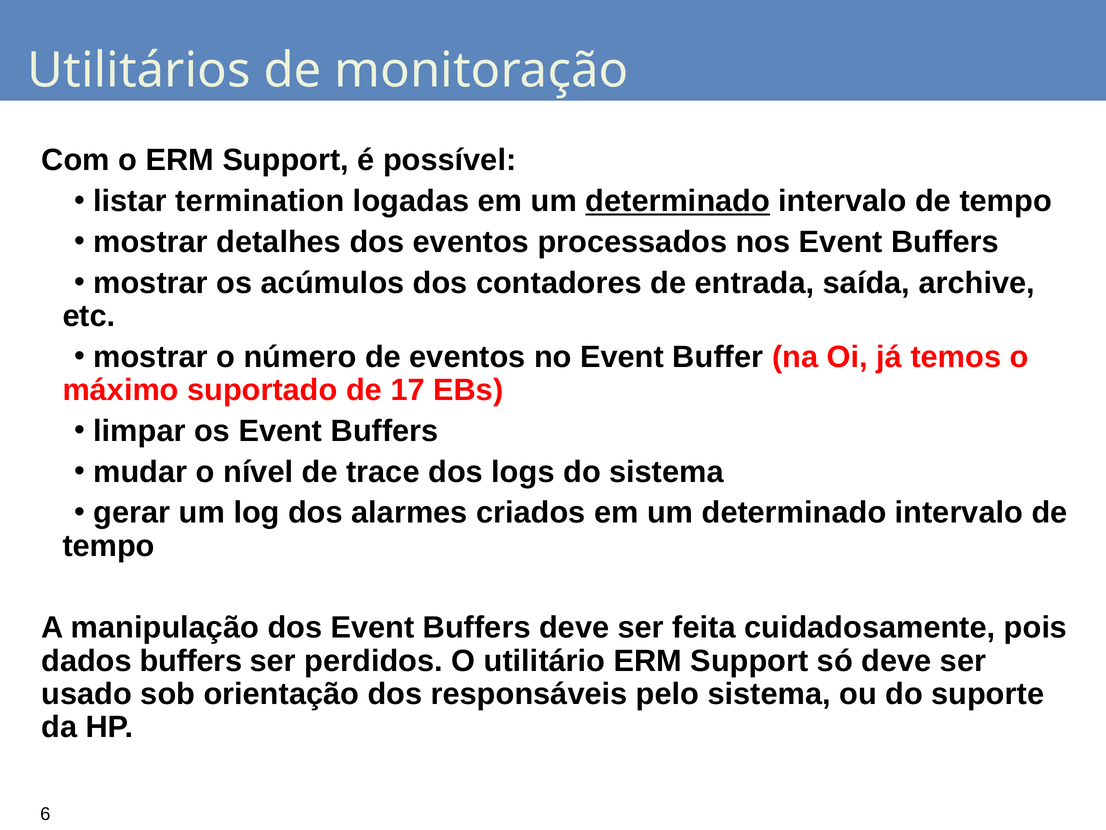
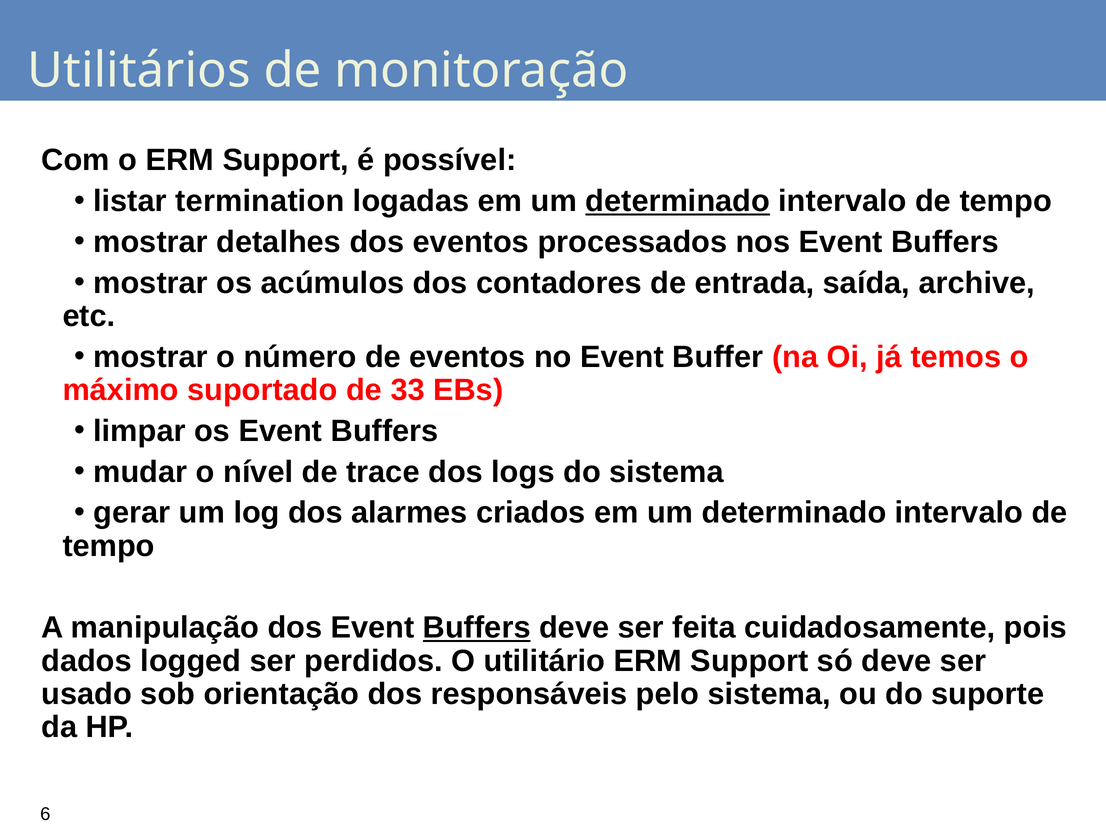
17: 17 -> 33 (408, 390)
Buffers underline: none -> present (477, 627)
dados buffers: buffers -> logged (191, 661)
